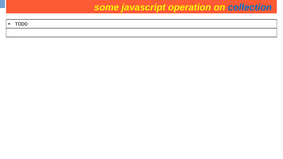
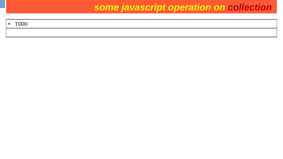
collection colour: blue -> red (250, 7)
